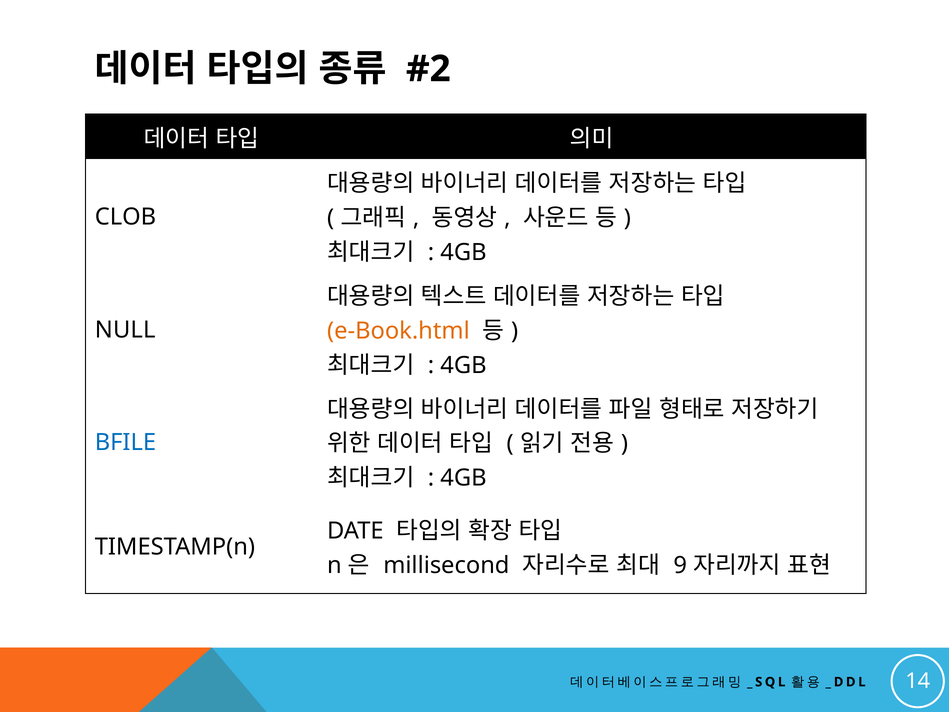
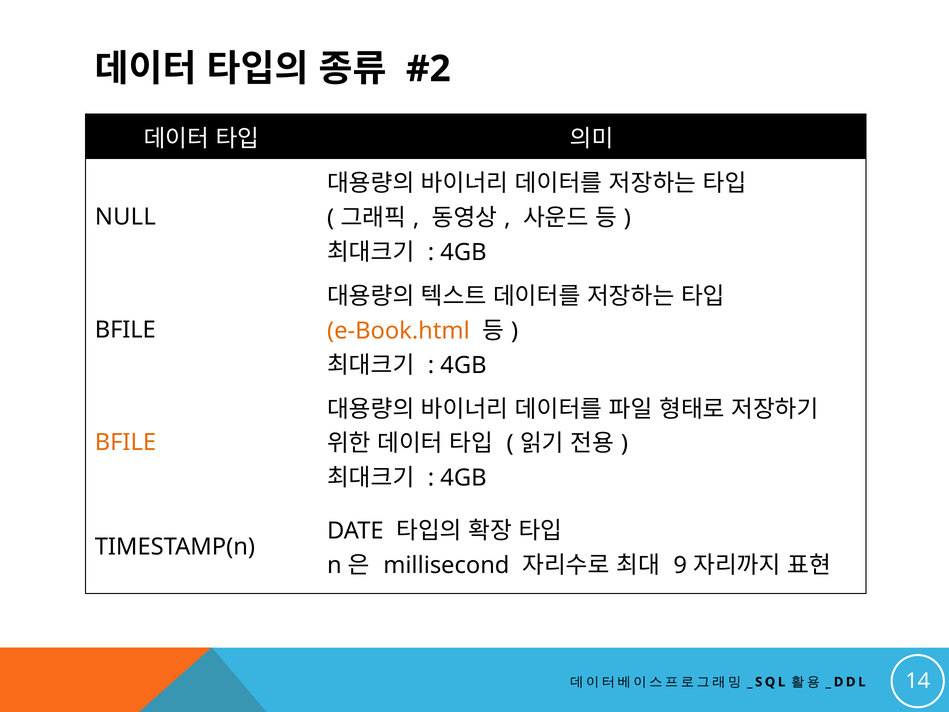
CLOB: CLOB -> NULL (125, 217)
NULL: NULL -> BFILE (125, 330)
BFILE colour: blue -> orange (125, 442)
